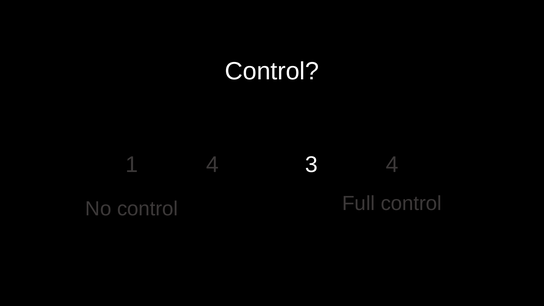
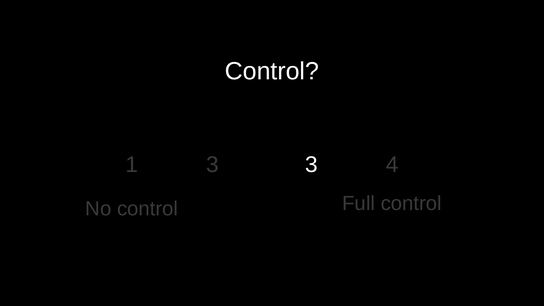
1 4: 4 -> 3 (212, 165)
